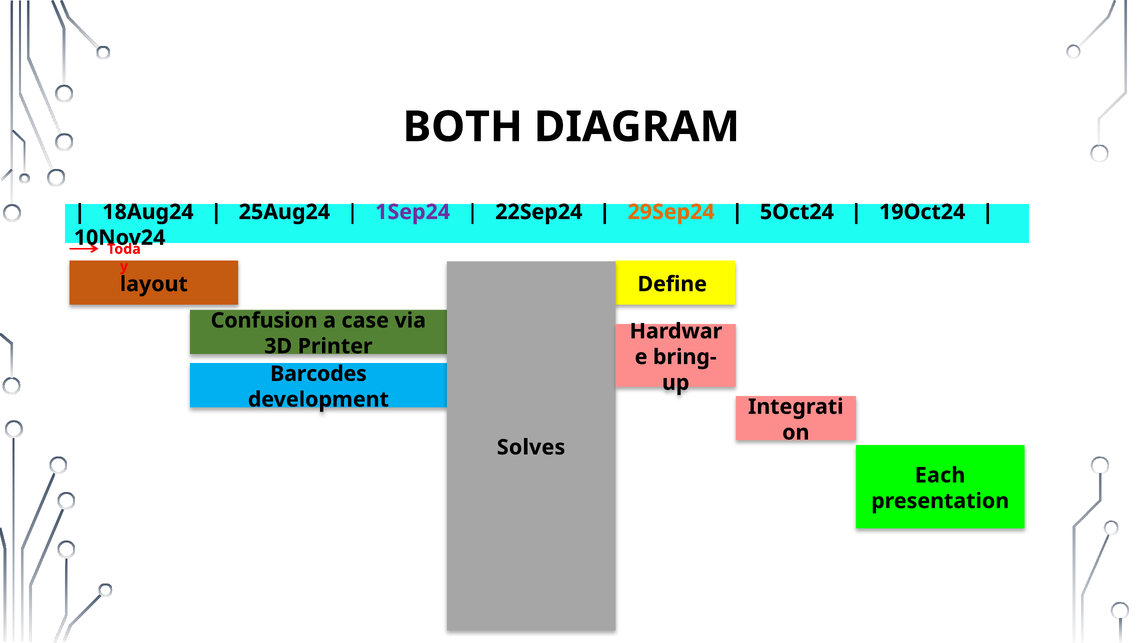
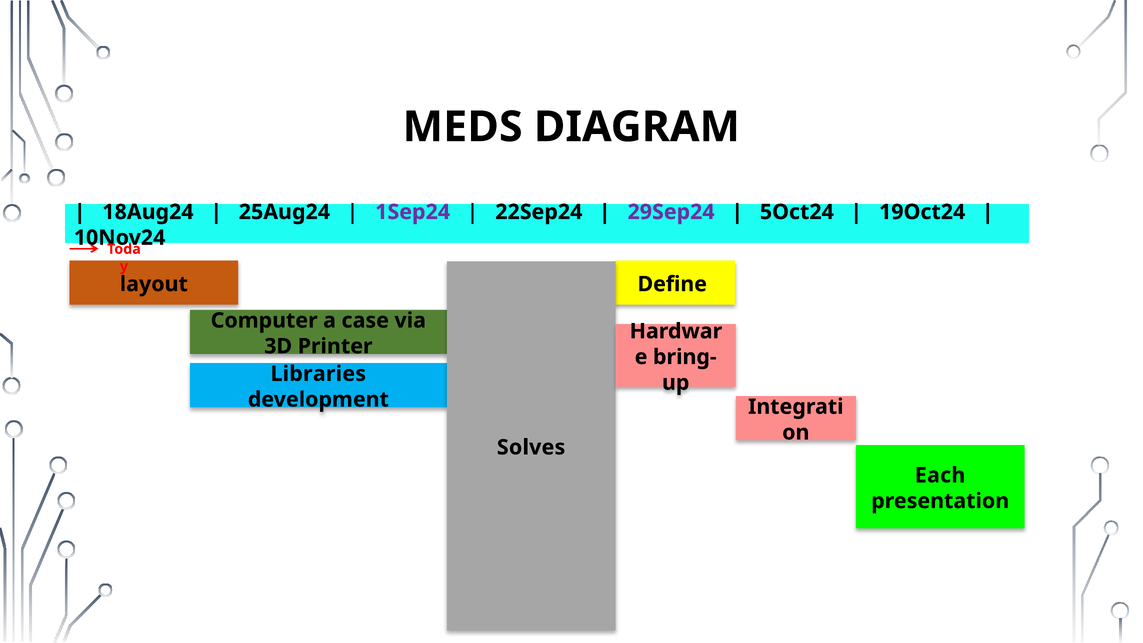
BOTH: BOTH -> MEDS (463, 127)
29Sep24 colour: orange -> purple (671, 212)
Confusion: Confusion -> Computer (264, 321)
Barcodes: Barcodes -> Libraries (318, 374)
